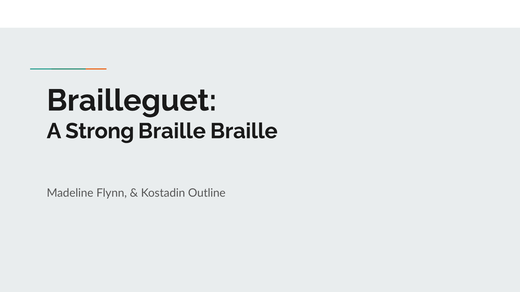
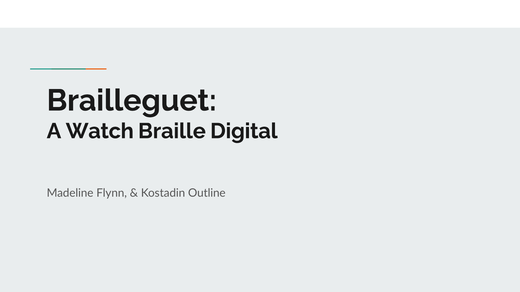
Strong: Strong -> Watch (100, 131)
Braille Braille: Braille -> Digital (244, 131)
